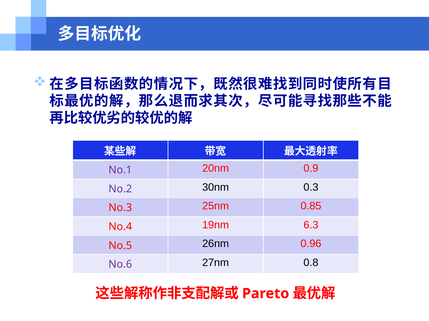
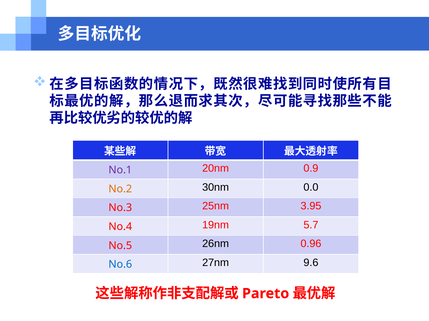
No.2 colour: purple -> orange (120, 189)
0.3: 0.3 -> 0.0 (311, 188)
0.85: 0.85 -> 3.95 (311, 207)
6.3: 6.3 -> 5.7 (311, 225)
No.6 colour: purple -> blue (120, 265)
0.8: 0.8 -> 9.6 (311, 263)
